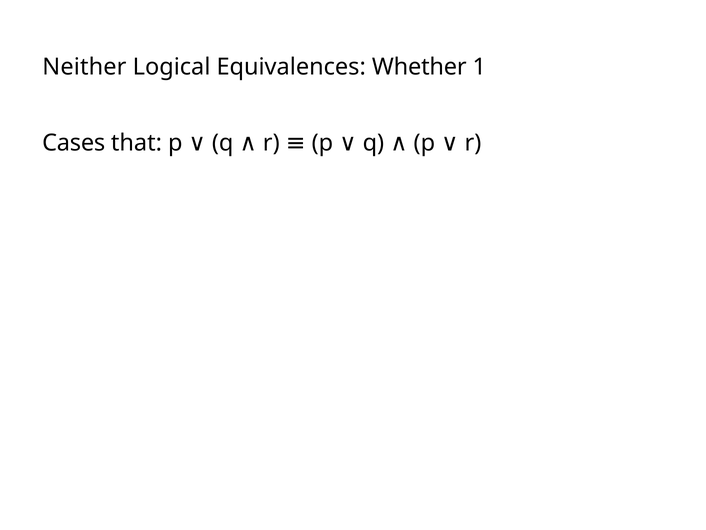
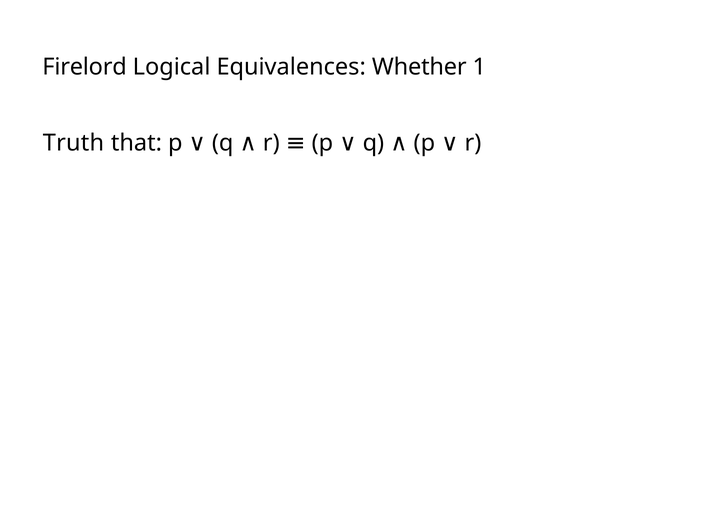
Neither: Neither -> Firelord (85, 67)
Cases: Cases -> Truth (73, 143)
